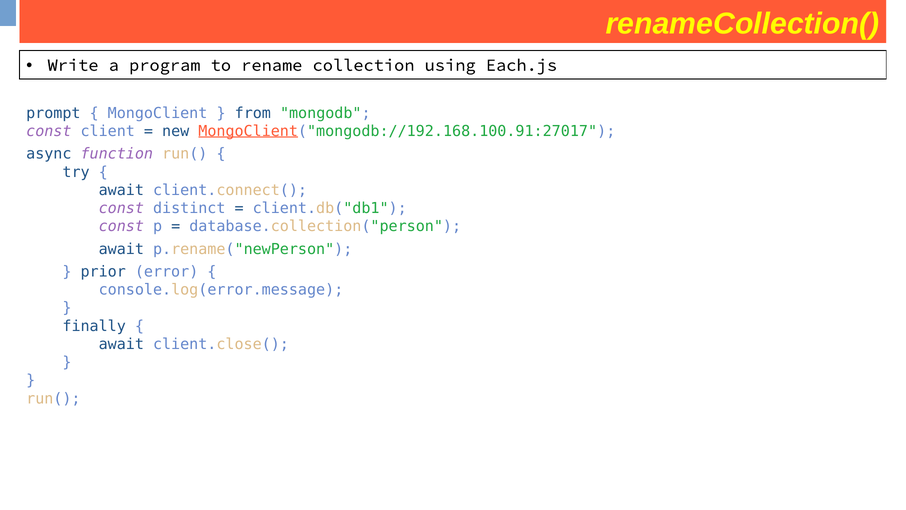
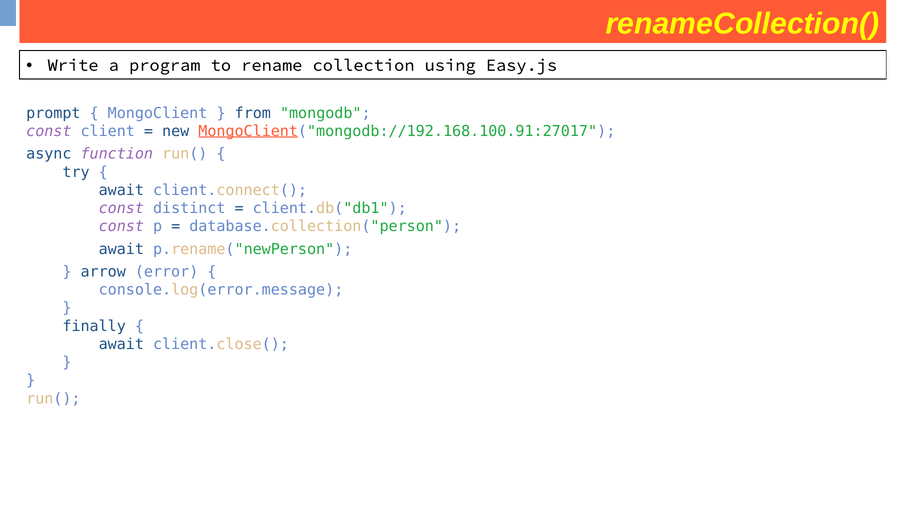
Each.js: Each.js -> Easy.js (522, 65)
prior: prior -> arrow (103, 272)
